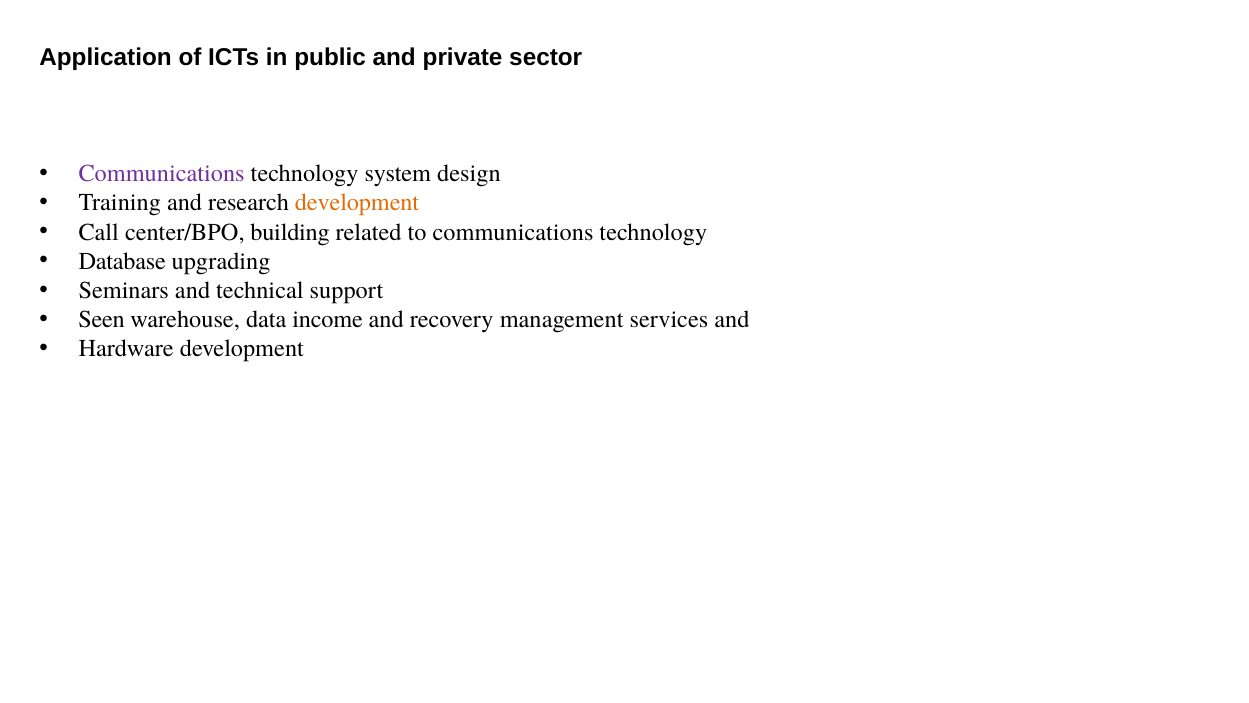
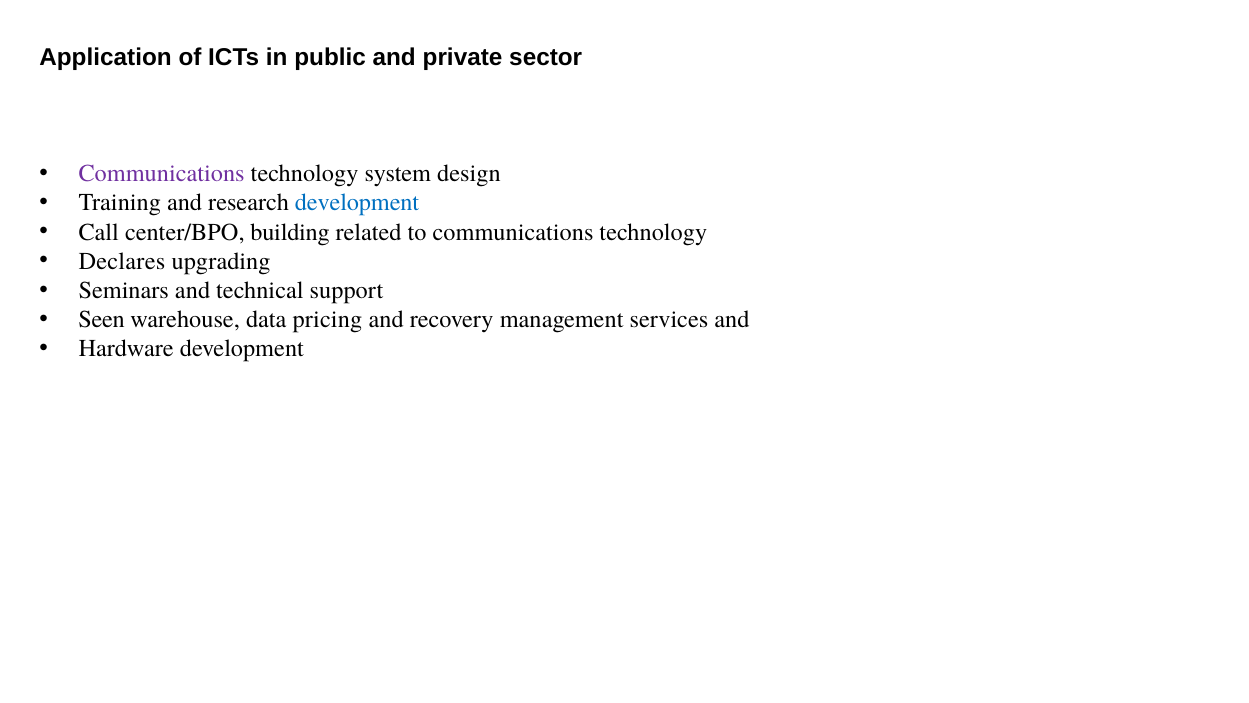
development colour: orange -> blue (357, 203)
Database: Database -> Declares (122, 261)
income: income -> pricing (327, 319)
